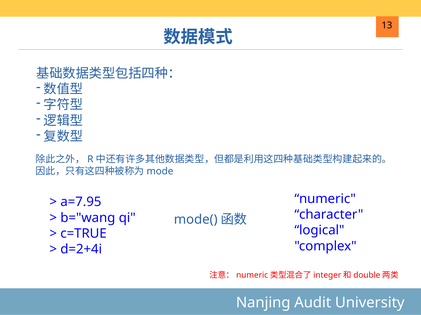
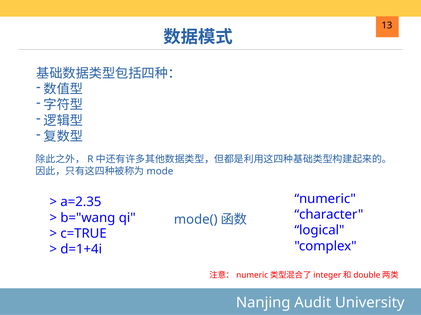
a=7.95: a=7.95 -> a=2.35 (81, 202)
d=2+4i: d=2+4i -> d=1+4i (81, 250)
